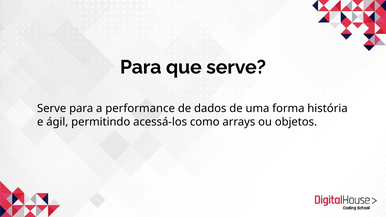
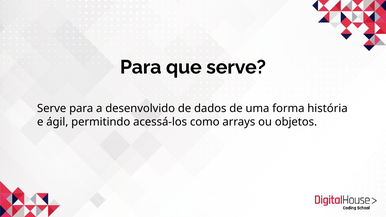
performance: performance -> desenvolvido (140, 108)
